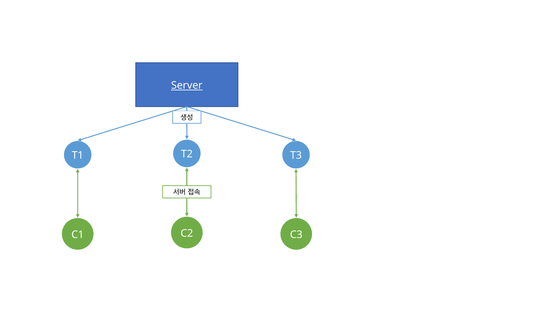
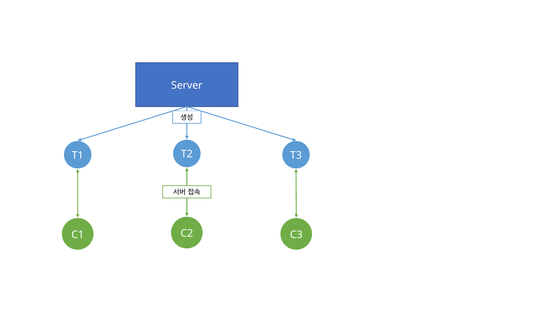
Server underline: present -> none (187, 85)
